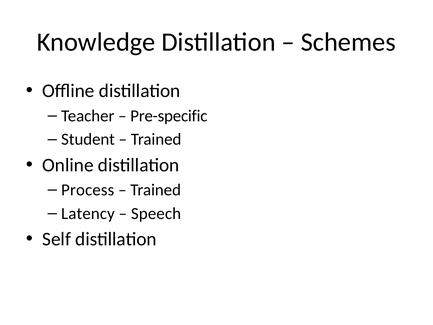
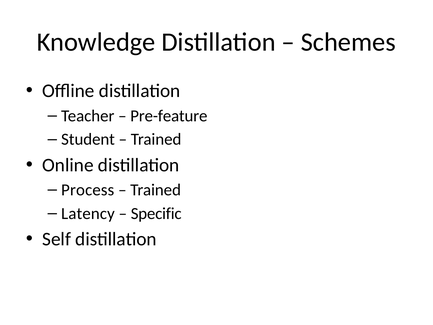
Pre-specific: Pre-specific -> Pre-feature (169, 116)
Speech: Speech -> Specific (156, 213)
